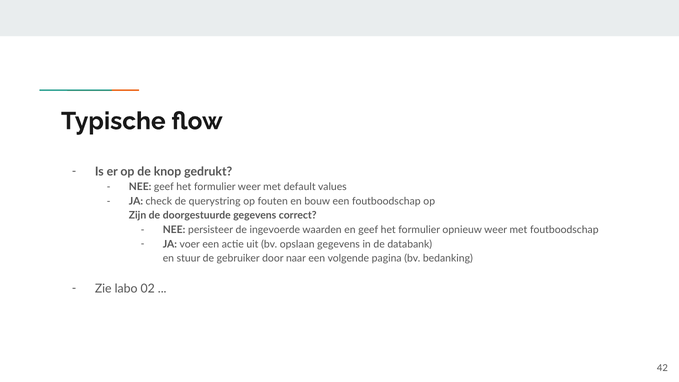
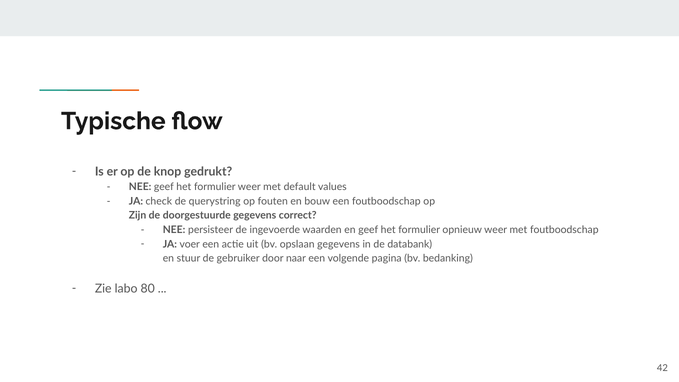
02: 02 -> 80 (148, 289)
